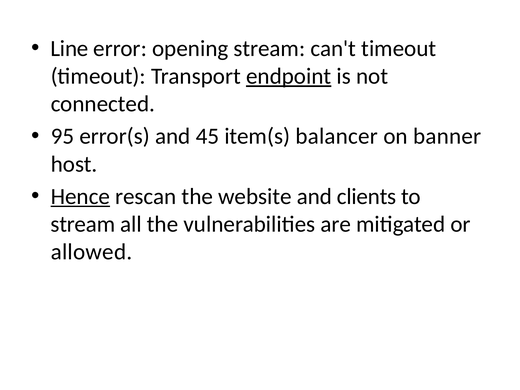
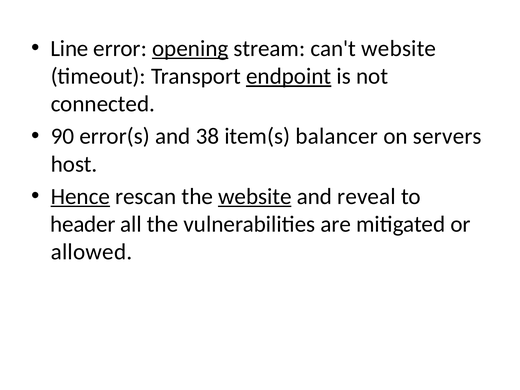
opening underline: none -> present (190, 48)
can't timeout: timeout -> website (399, 48)
95: 95 -> 90 (62, 136)
45: 45 -> 38 (207, 136)
banner: banner -> servers (447, 136)
website underline: none -> present (255, 197)
clients: clients -> reveal (366, 197)
stream: stream -> header (83, 224)
